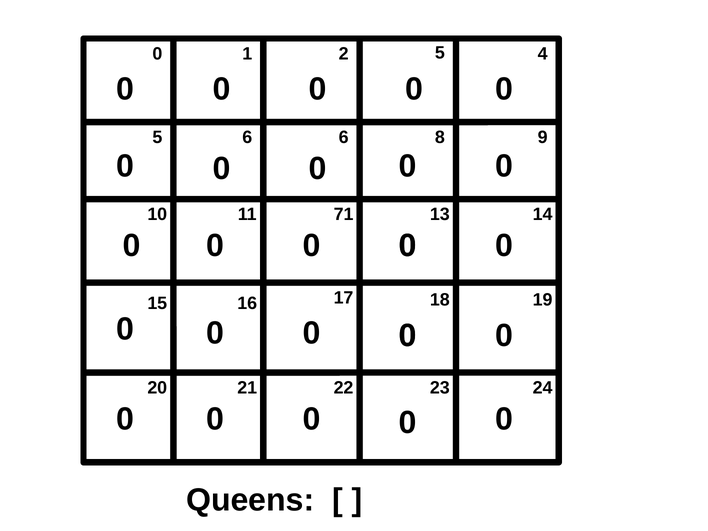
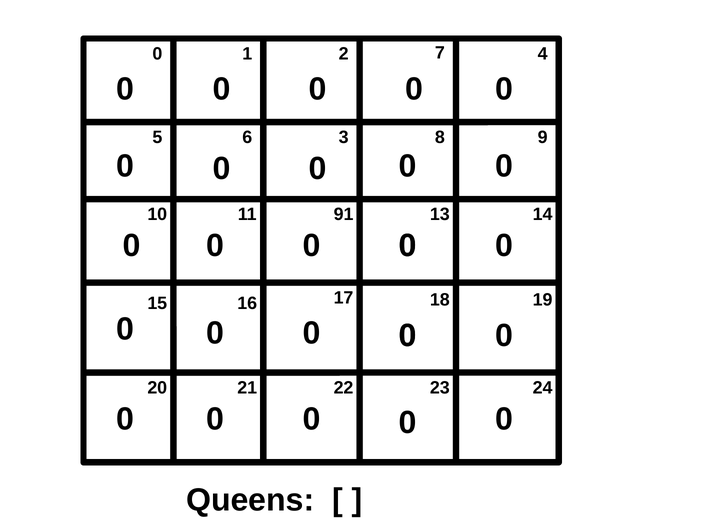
2 5: 5 -> 7 (440, 53)
6 6: 6 -> 3 (344, 137)
71: 71 -> 91 (344, 214)
